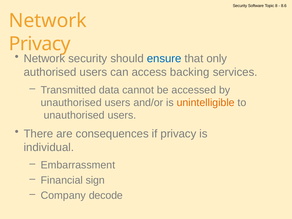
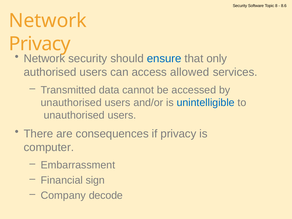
backing: backing -> allowed (190, 72)
unintelligible colour: orange -> blue (206, 103)
individual: individual -> computer (49, 147)
